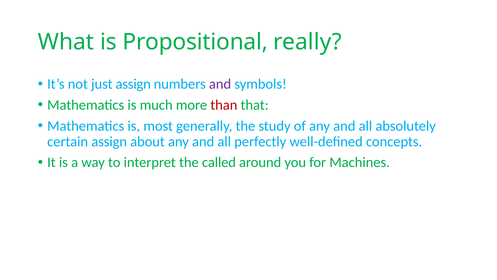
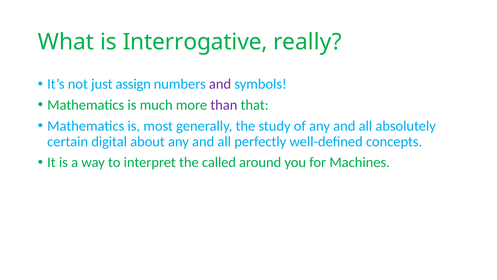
Propositional: Propositional -> Interrogative (195, 42)
than colour: red -> purple (224, 105)
certain assign: assign -> digital (109, 141)
